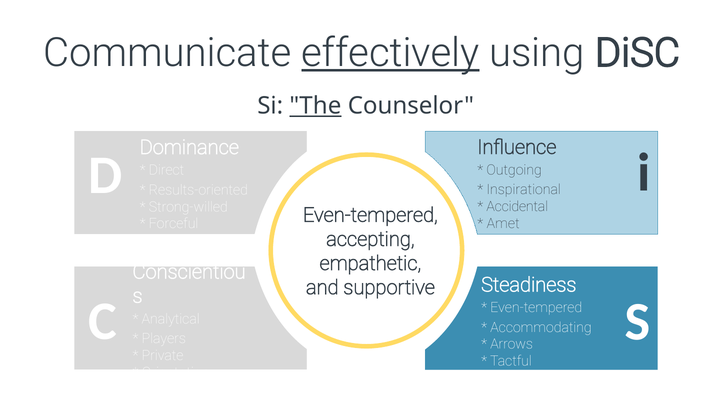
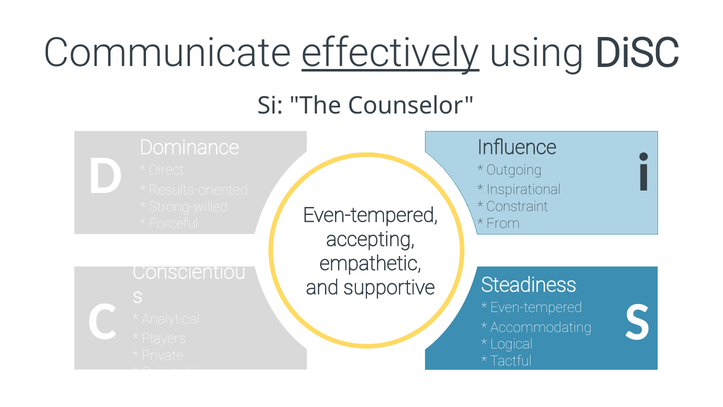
The underline: present -> none (315, 106)
Accidental: Accidental -> Constraint (517, 207)
Amet: Amet -> From (503, 223)
Arrows: Arrows -> Logical (512, 344)
